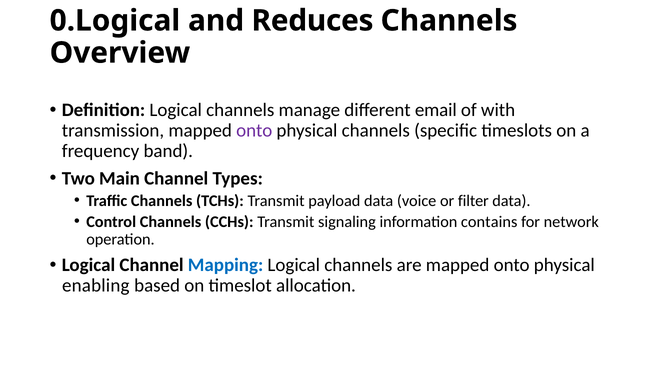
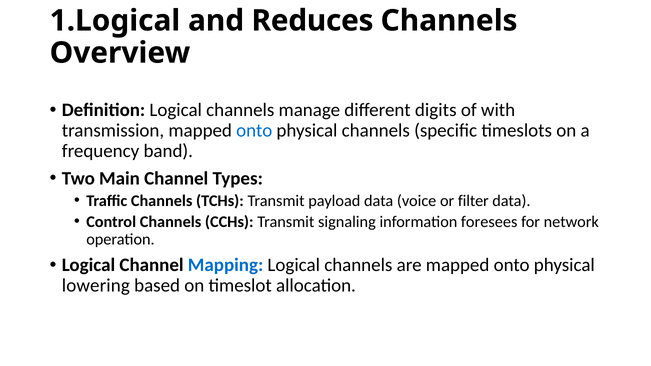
0.Logical: 0.Logical -> 1.Logical (115, 21)
email: email -> digits (436, 110)
onto colour: purple -> blue (254, 131)
contains: contains -> foresees (489, 222)
enabling: enabling -> lowering (96, 286)
